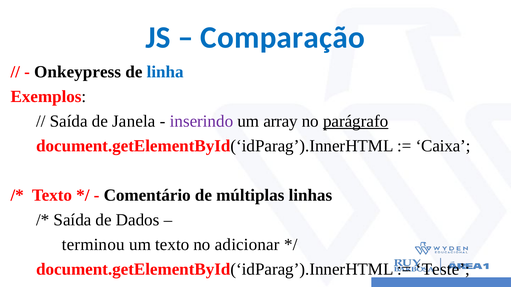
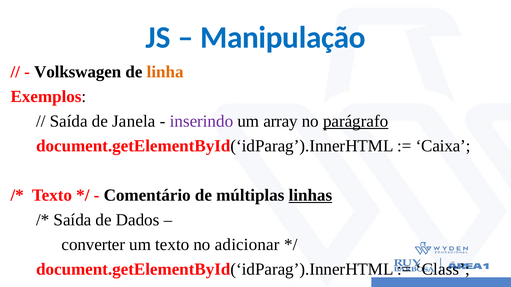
Comparação: Comparação -> Manipulação (283, 38)
Onkeypress: Onkeypress -> Volkswagen (78, 72)
linha colour: blue -> orange (165, 72)
linhas underline: none -> present (310, 195)
terminou: terminou -> converter (93, 245)
Teste: Teste -> Class (443, 270)
